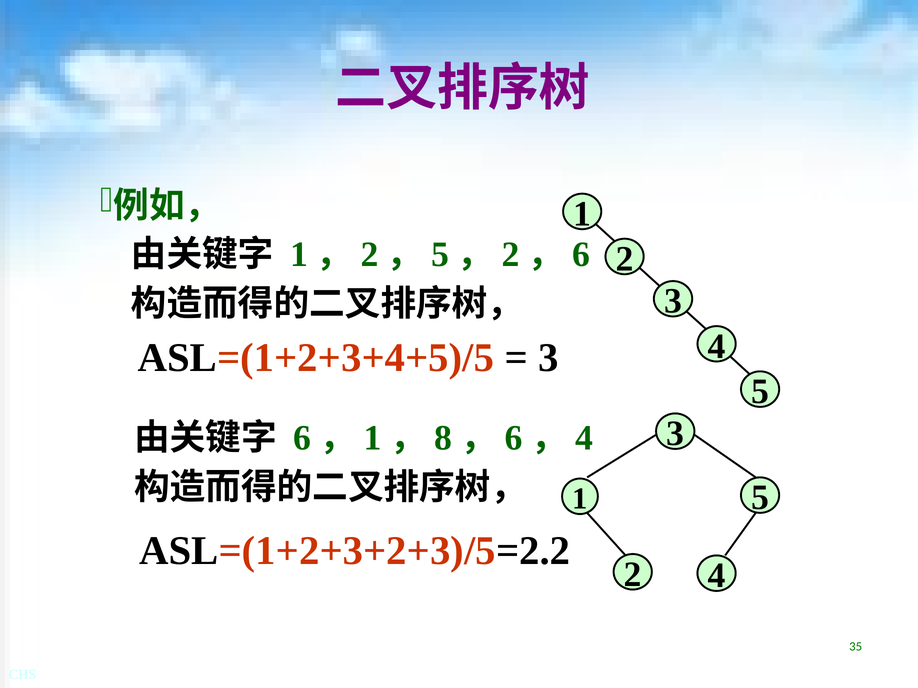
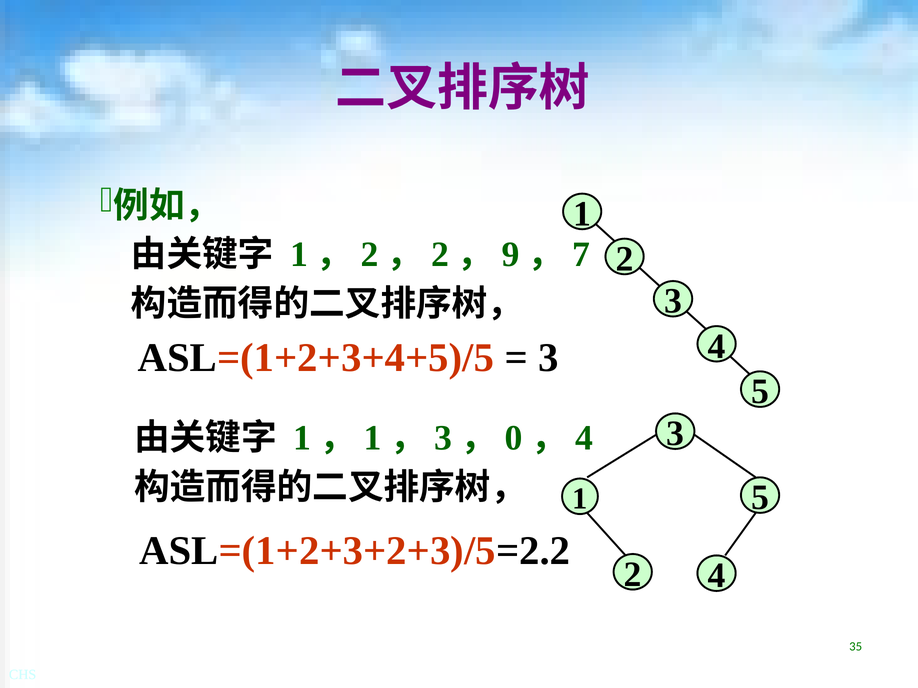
5: 5 -> 2 (440, 255)
2: 2 -> 9 (511, 255)
6: 6 -> 7 (581, 255)
6: 6 -> 1 (302, 438)
8: 8 -> 3 (443, 438)
6: 6 -> 0 (514, 438)
